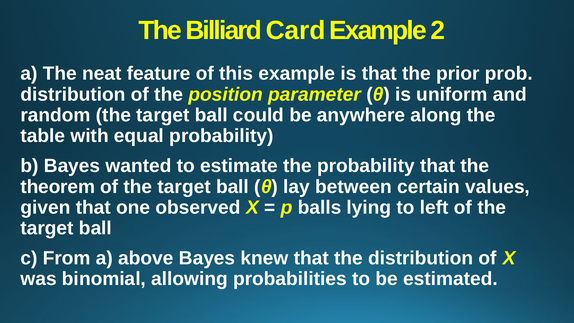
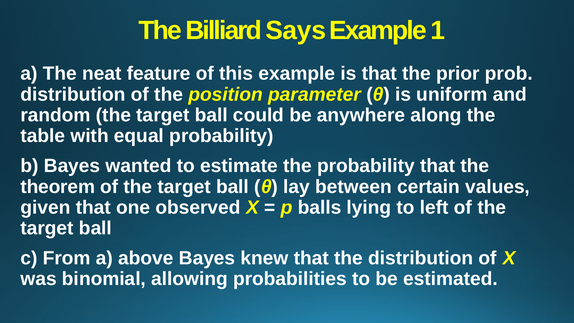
Card: Card -> Says (296, 31)
2: 2 -> 1 (438, 31)
